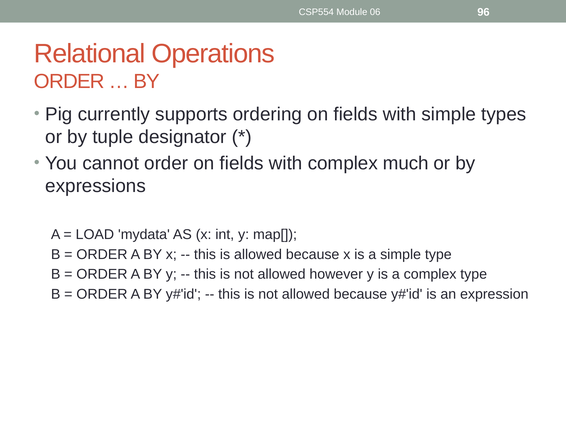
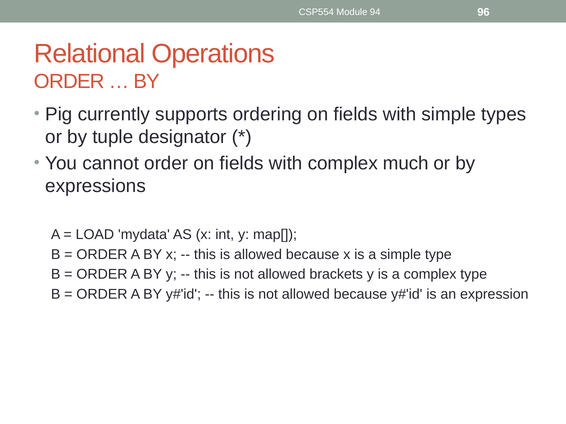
06: 06 -> 94 (375, 12)
however: however -> brackets (336, 275)
